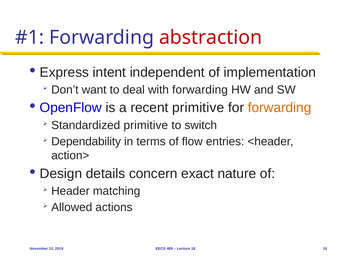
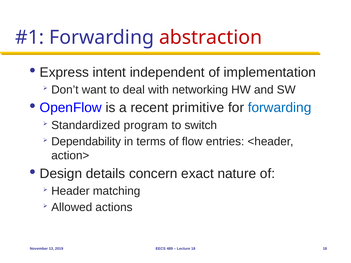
with forwarding: forwarding -> networking (200, 90)
forwarding colour: orange -> blue (280, 108)
Standardized primitive: primitive -> program (146, 125)
